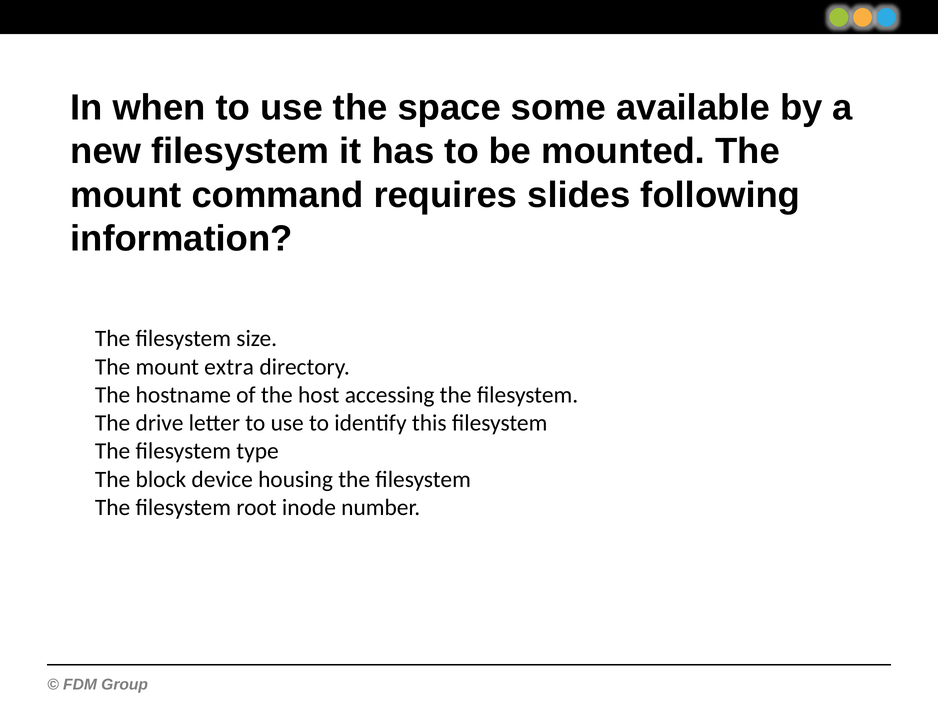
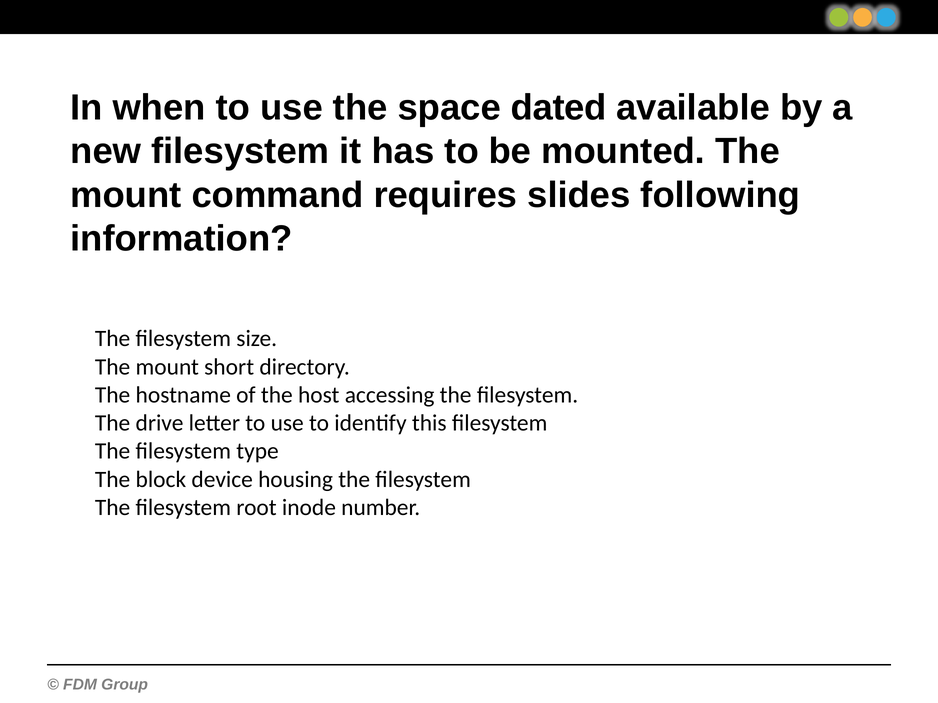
some: some -> dated (559, 108)
extra: extra -> short (229, 367)
